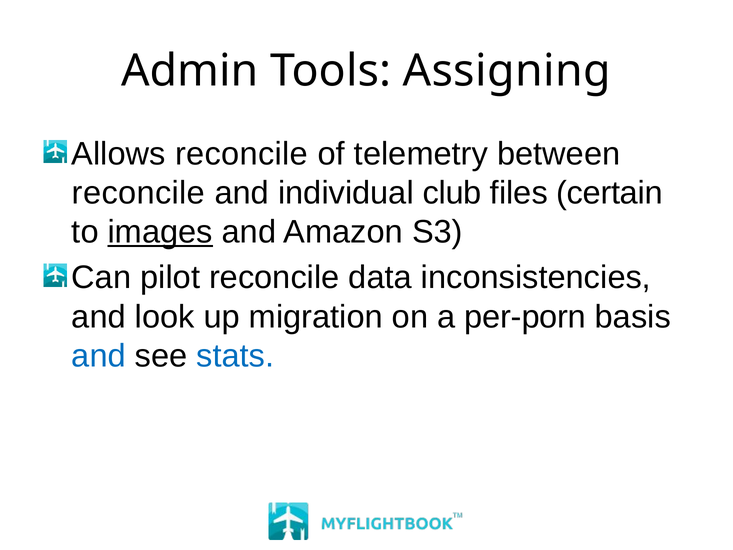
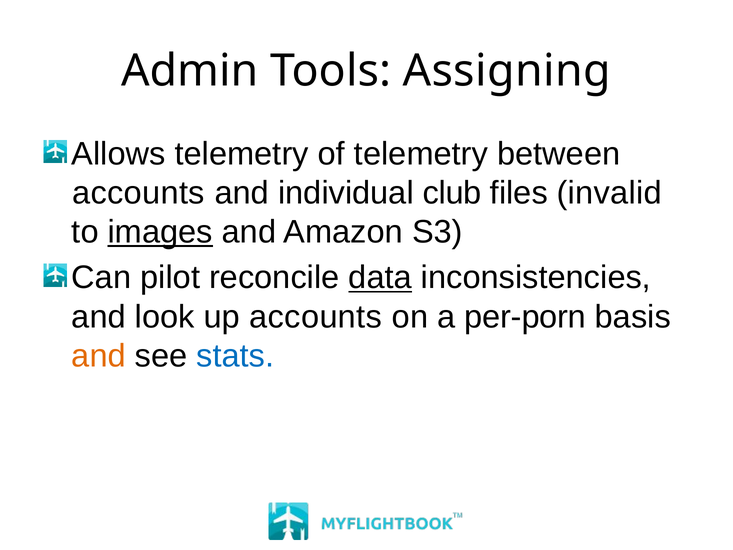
Allows reconcile: reconcile -> telemetry (242, 154)
reconcile: reconcile -> accounts (138, 193)
certain: certain -> invalid (609, 193)
data underline: none -> present (380, 278)
up migration: migration -> accounts (316, 317)
and colour: blue -> orange (99, 356)
